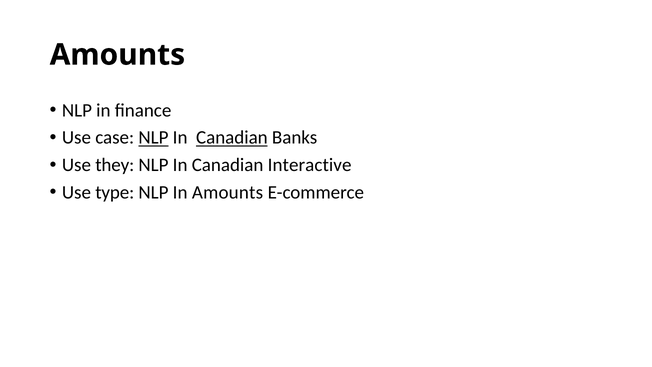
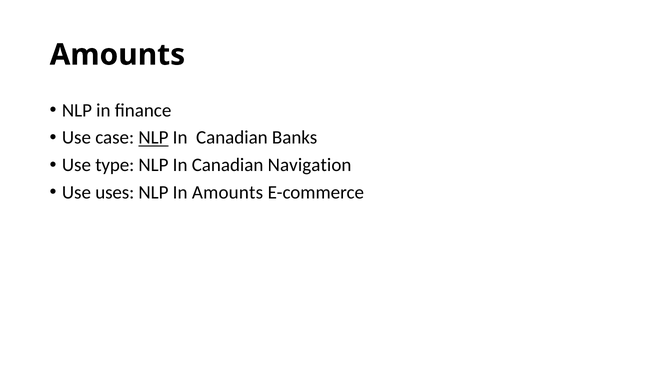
Canadian underline: present -> none (232, 138)
they: they -> type (115, 165)
Interactive: Interactive -> Navigation (310, 165)
type: type -> uses (115, 192)
